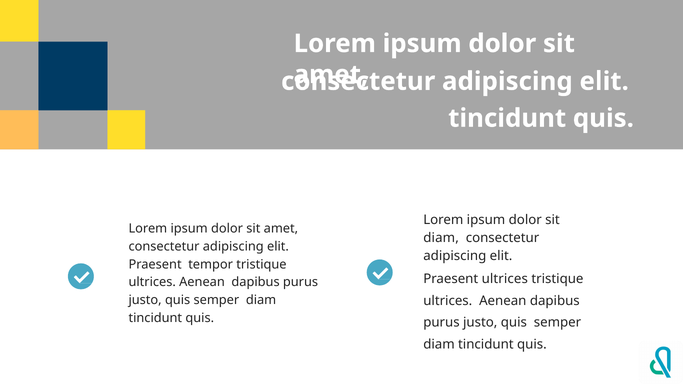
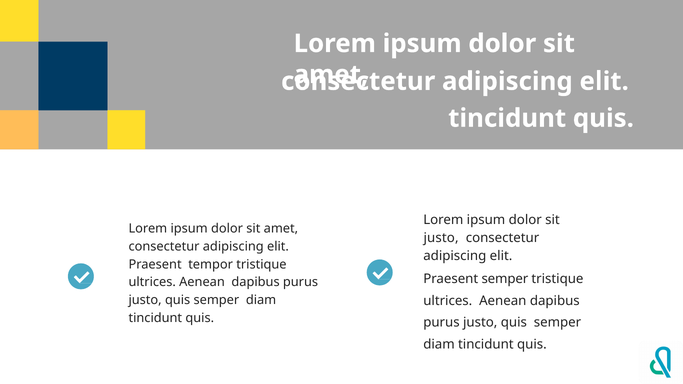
diam: diam -> justo (441, 238)
Praesent ultrices: ultrices -> semper (505, 279)
